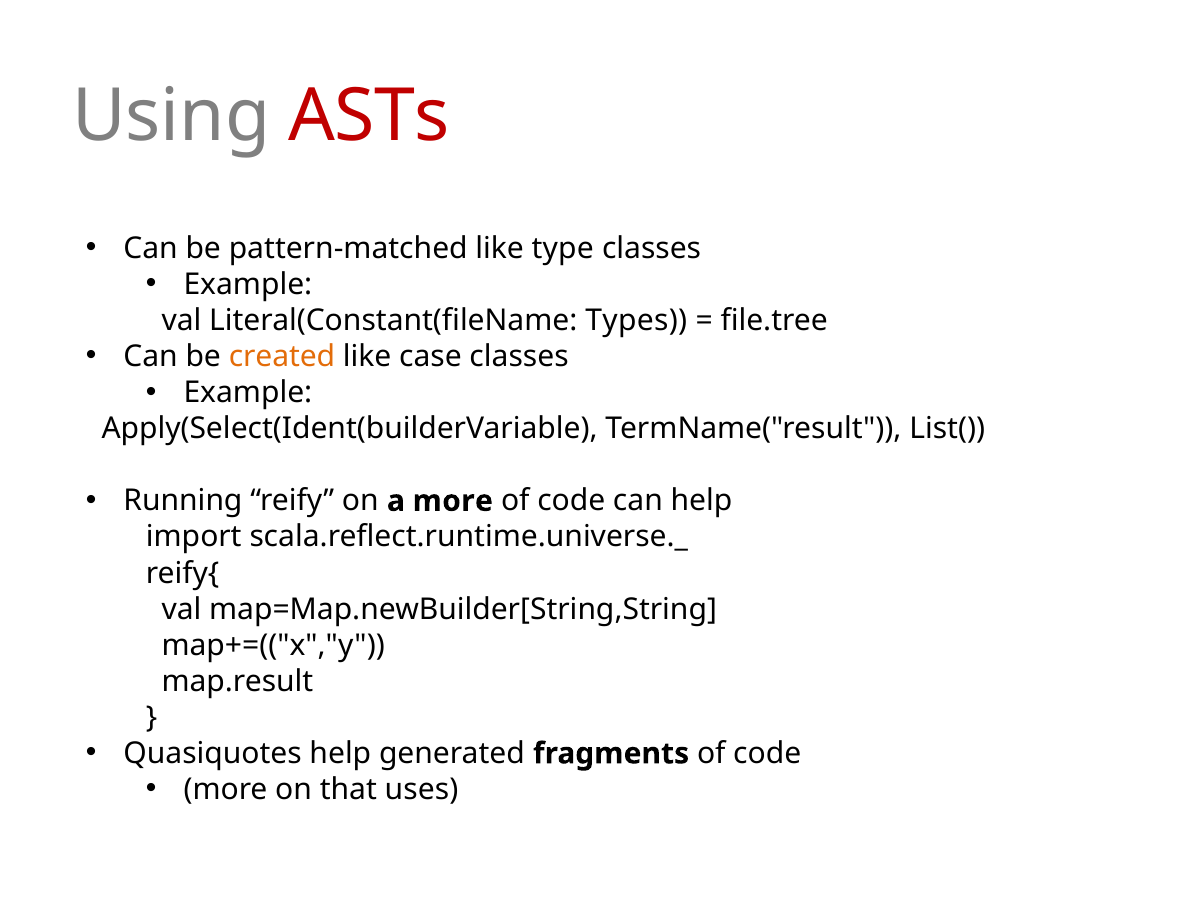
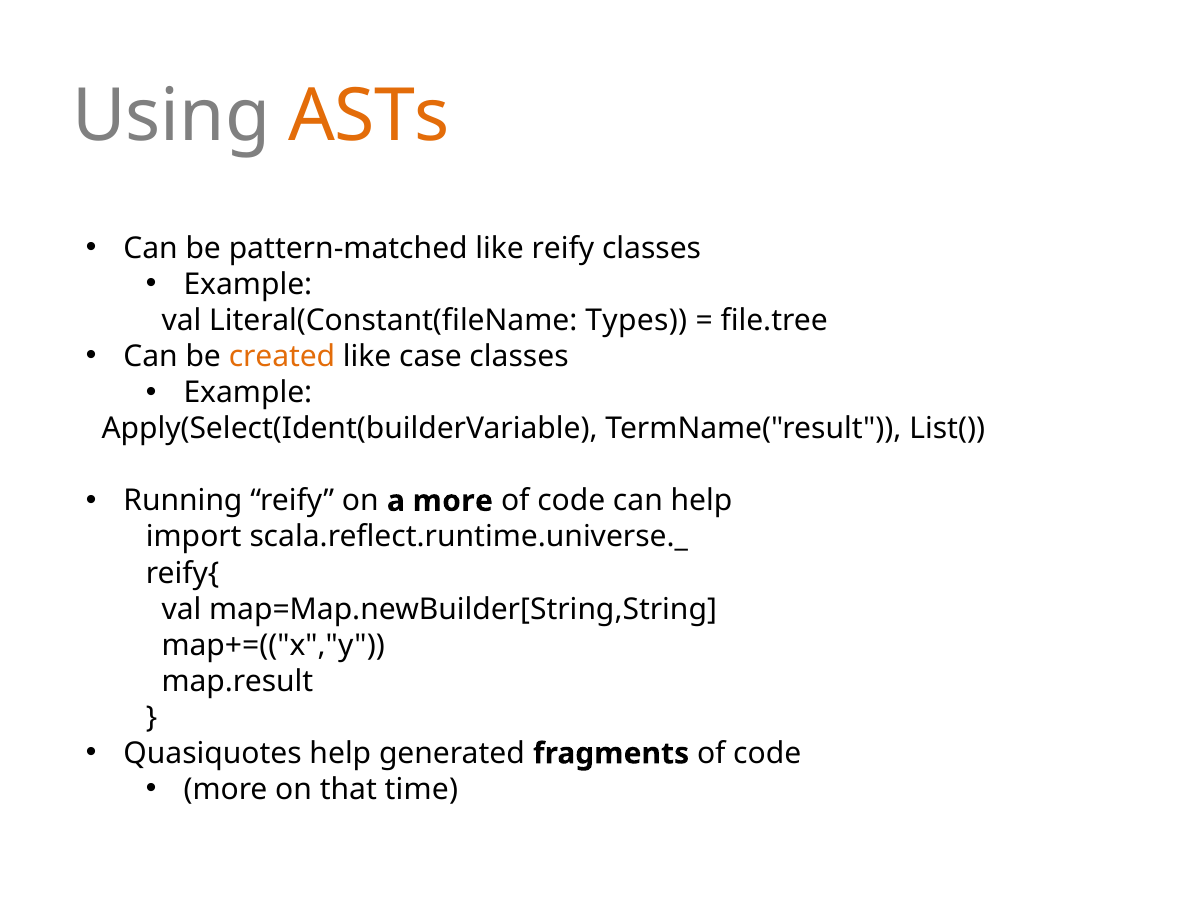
ASTs colour: red -> orange (369, 116)
like type: type -> reify (563, 248)
uses: uses -> time (421, 789)
